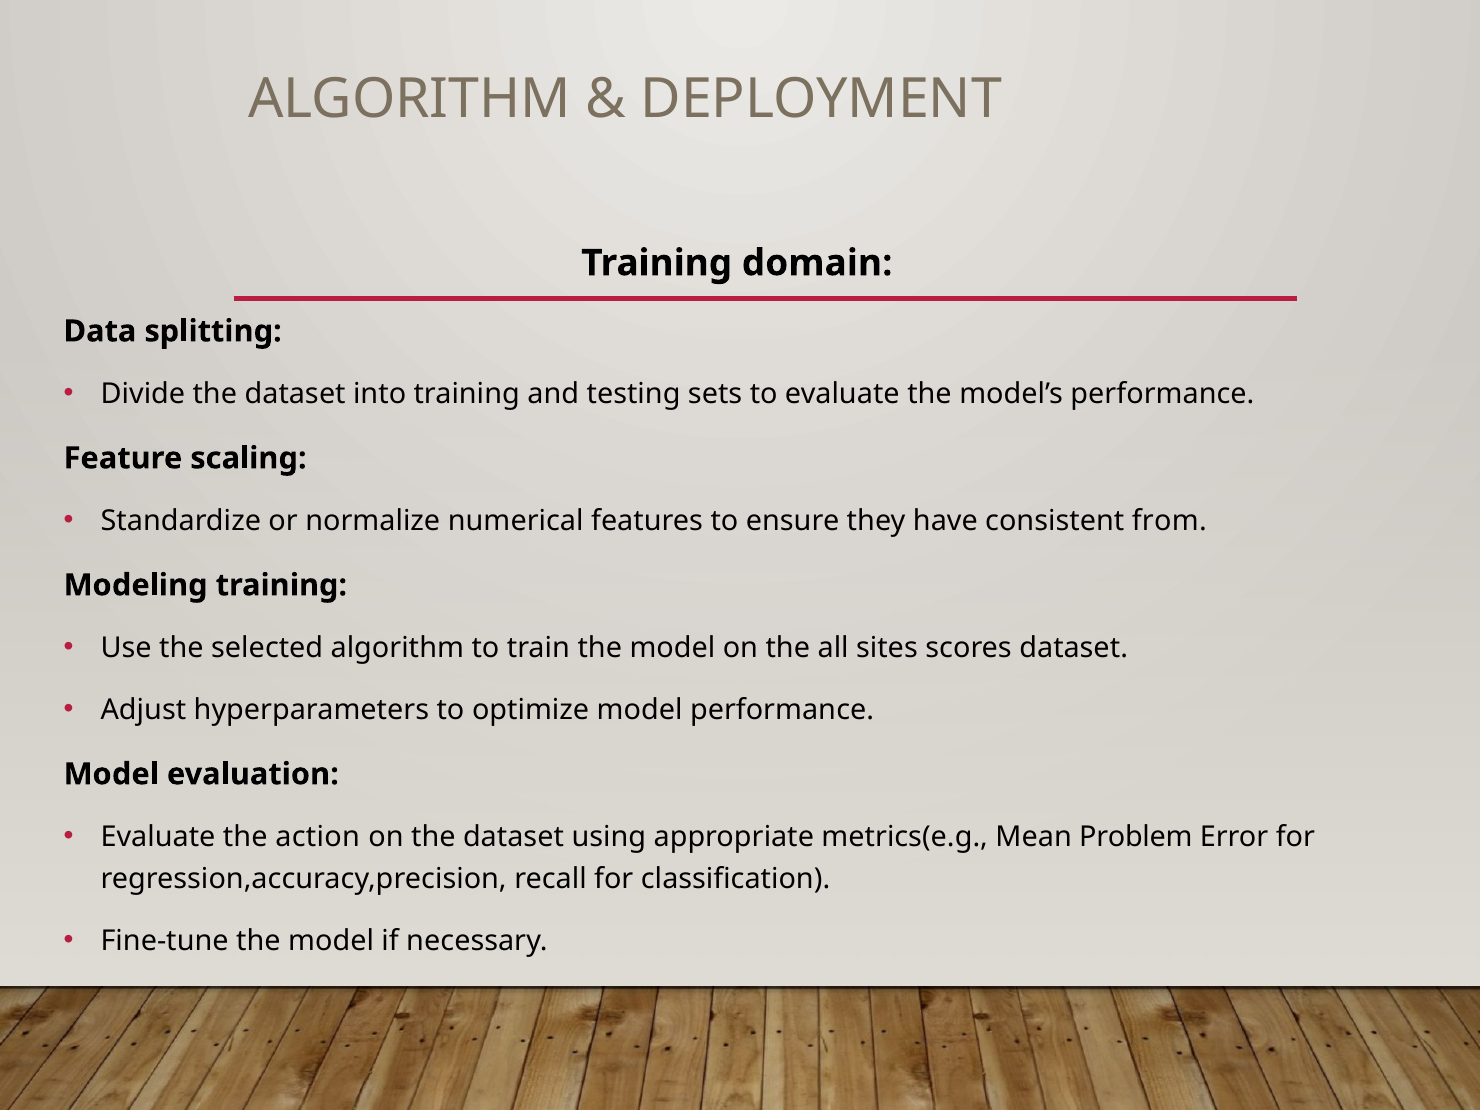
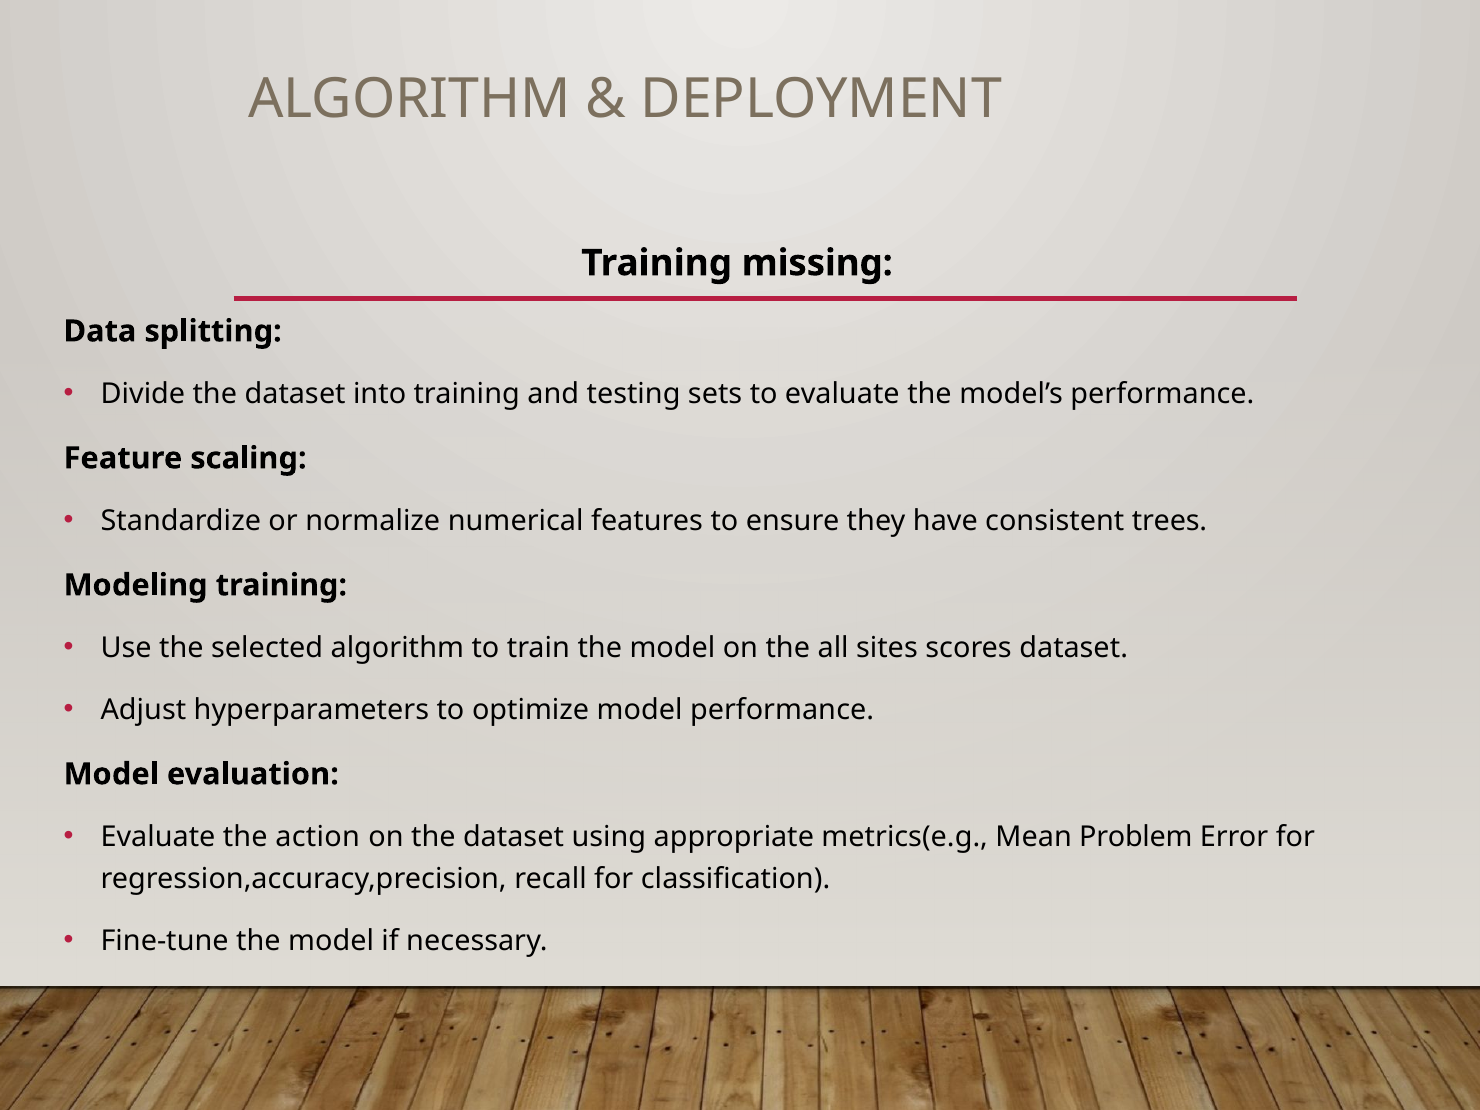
domain: domain -> missing (817, 263)
from: from -> trees (1169, 521)
